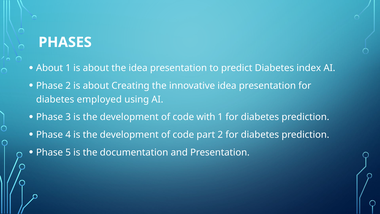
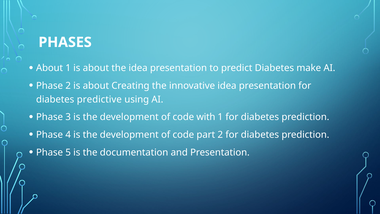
index: index -> make (309, 68)
employed: employed -> predictive (99, 99)
